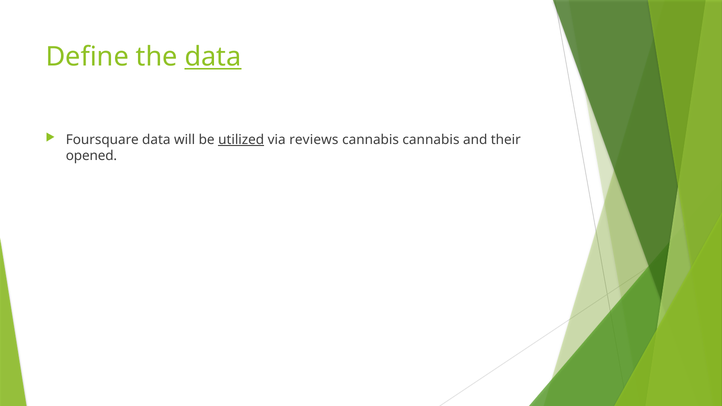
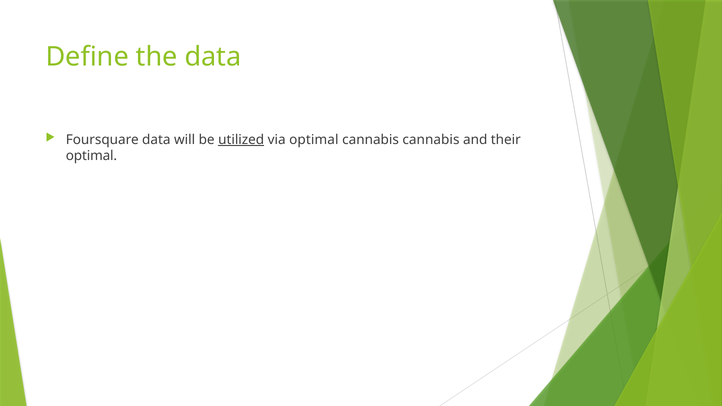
data underline: present -> none (213, 57)
via reviews: reviews -> optimal (314, 140)
opened: opened -> optimal (91, 156)
